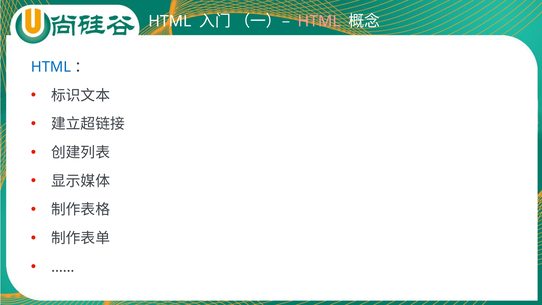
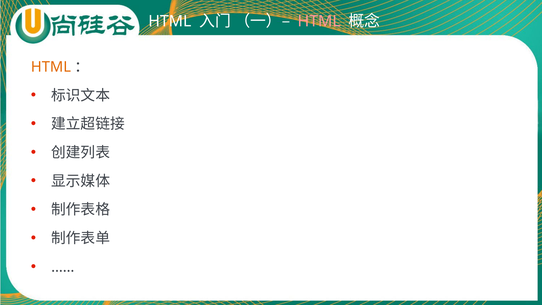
HTML colour: blue -> orange (51, 67)
